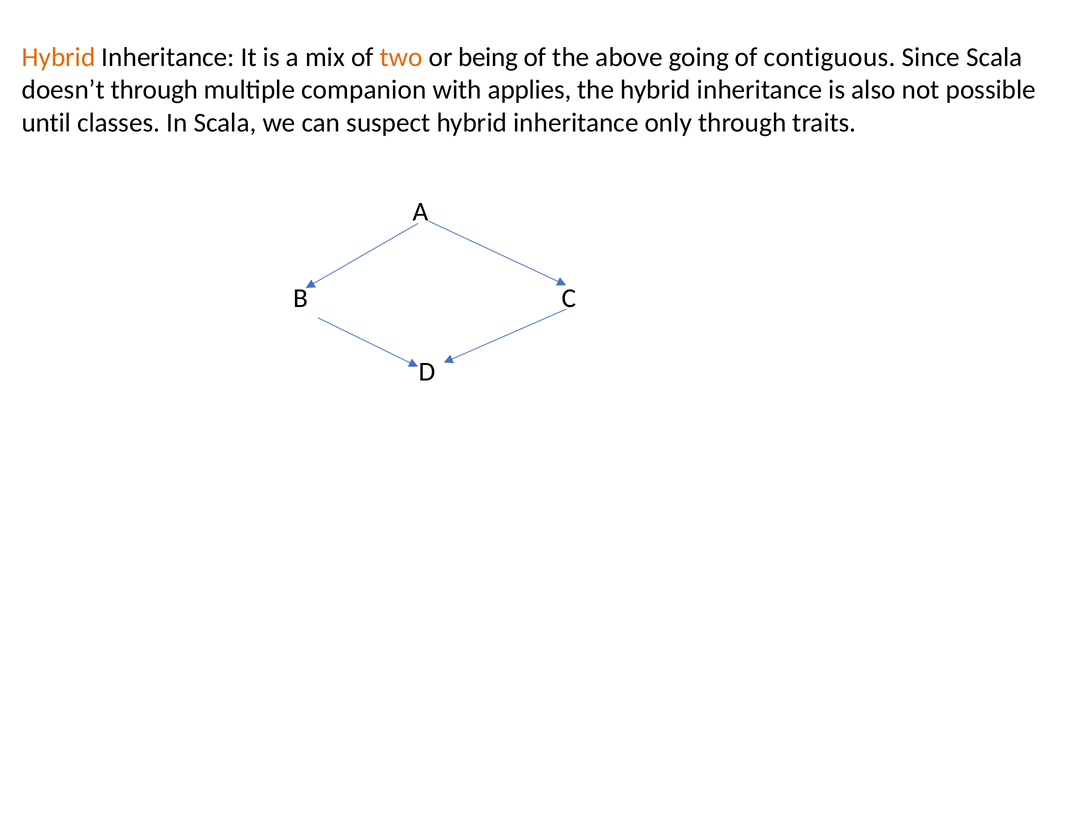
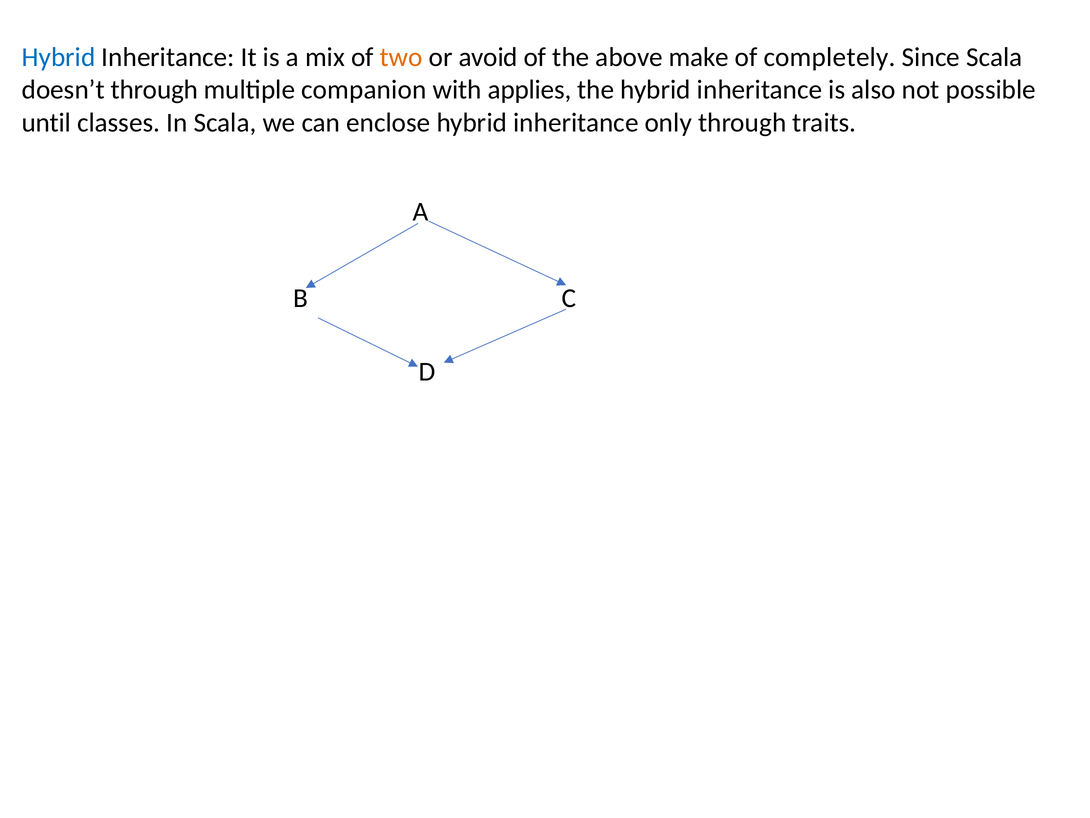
Hybrid colour: orange -> blue (59, 57)
being: being -> avoid (488, 57)
going: going -> make (699, 57)
contiguous: contiguous -> completely (830, 57)
suspect: suspect -> enclose (388, 123)
